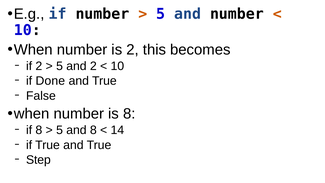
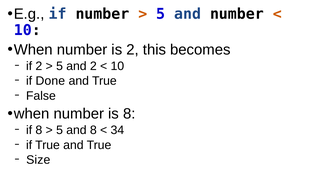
14: 14 -> 34 (117, 130)
Step: Step -> Size (38, 160)
